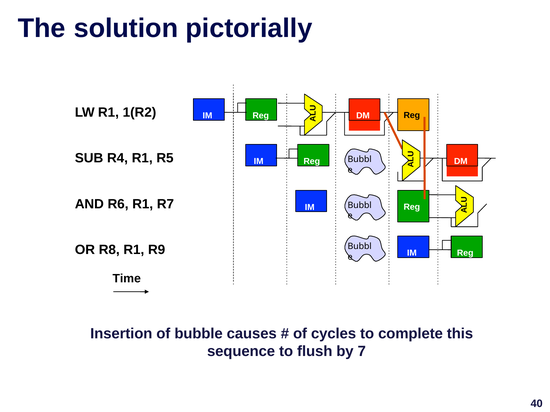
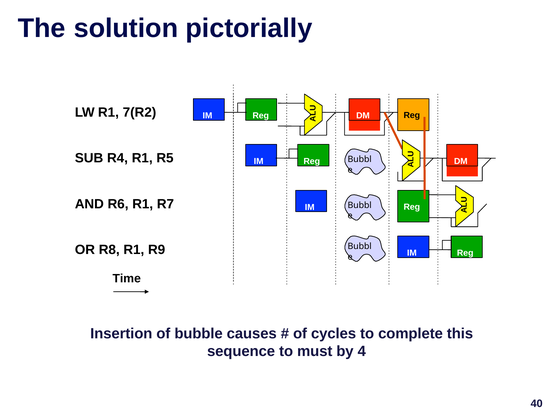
1(R2: 1(R2 -> 7(R2 (139, 112)
flush: flush -> must (315, 351)
7: 7 -> 4 (362, 351)
